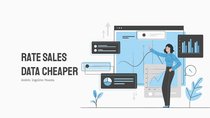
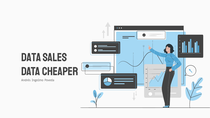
RATE: RATE -> DATA (31, 57)
